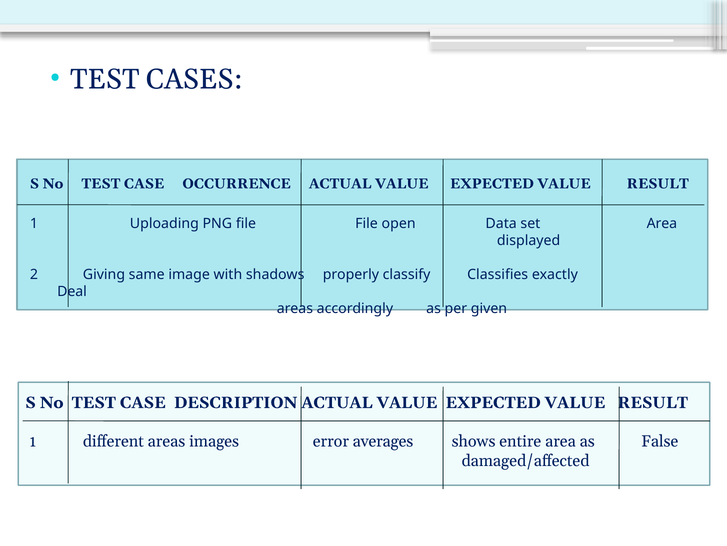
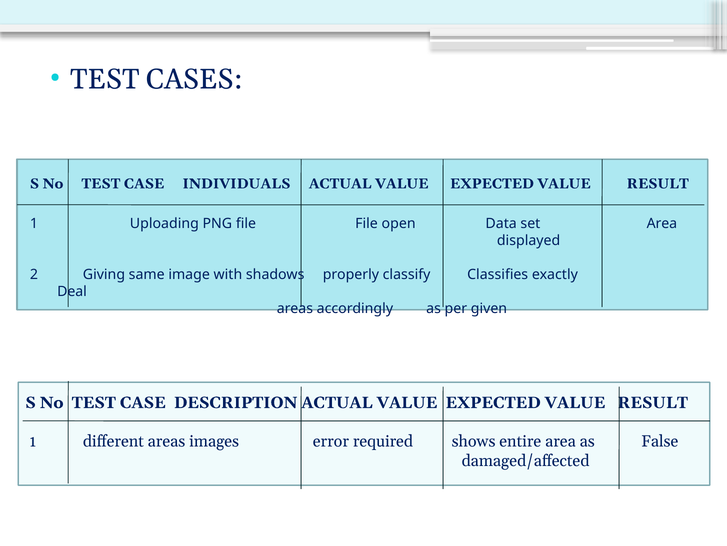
OCCURRENCE: OCCURRENCE -> INDIVIDUALS (236, 183)
averages: averages -> required (383, 441)
